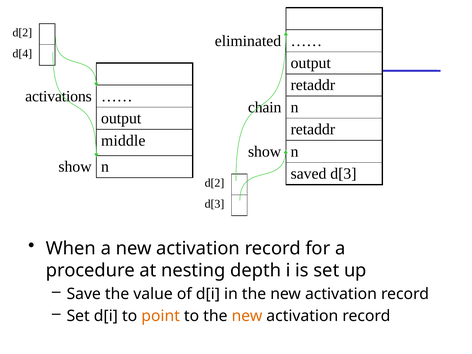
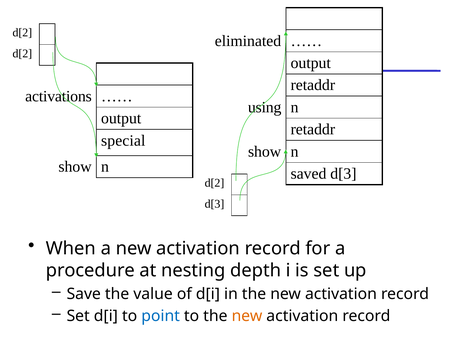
d[4: d[4 -> d[2 (22, 53)
chain: chain -> using (265, 107)
middle: middle -> special (123, 141)
point colour: orange -> blue (161, 316)
